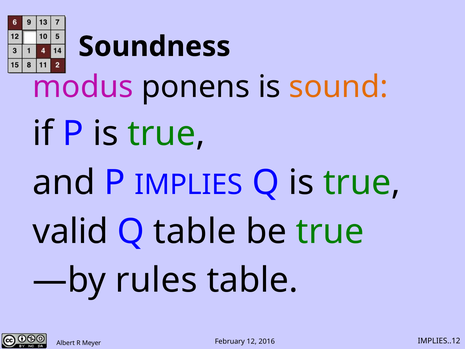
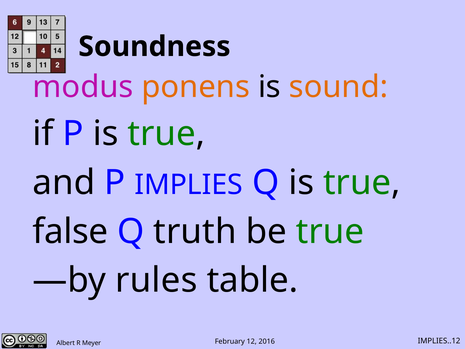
ponens colour: black -> orange (196, 87)
valid: valid -> false (70, 231)
Q table: table -> truth (195, 231)
